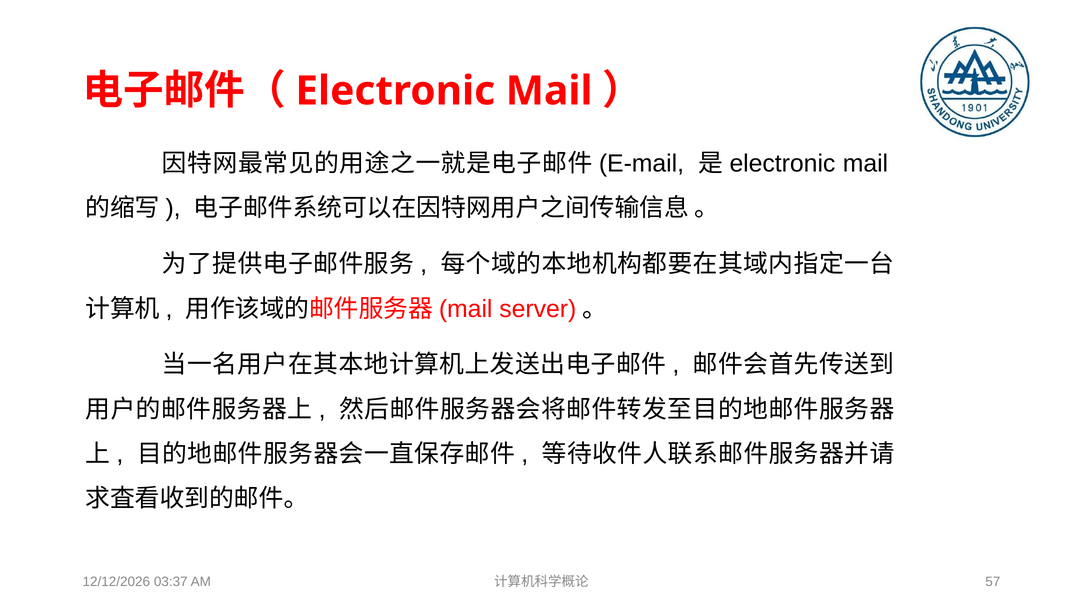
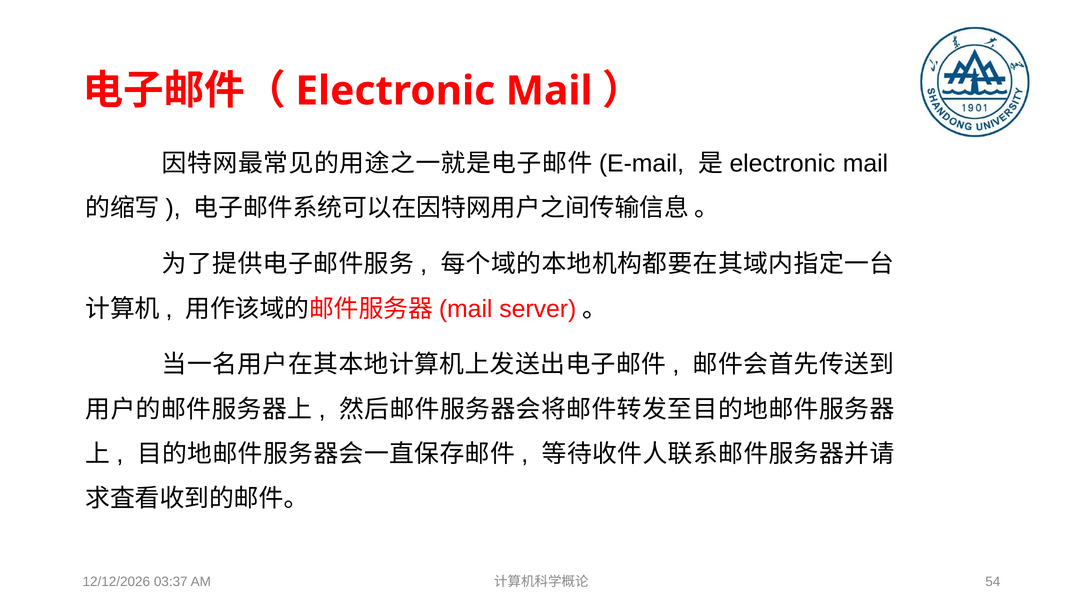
57: 57 -> 54 (993, 582)
